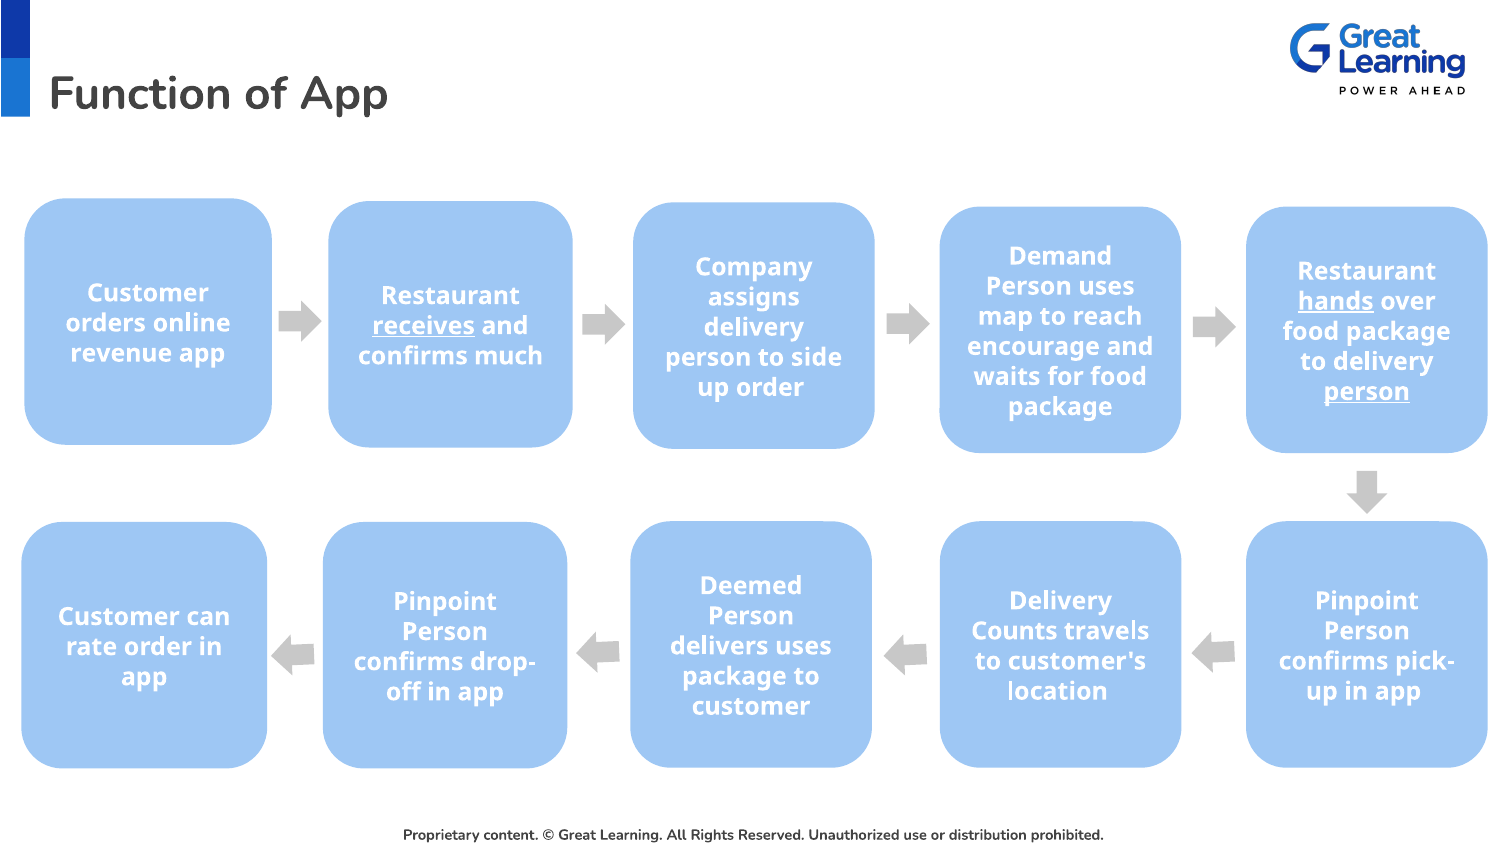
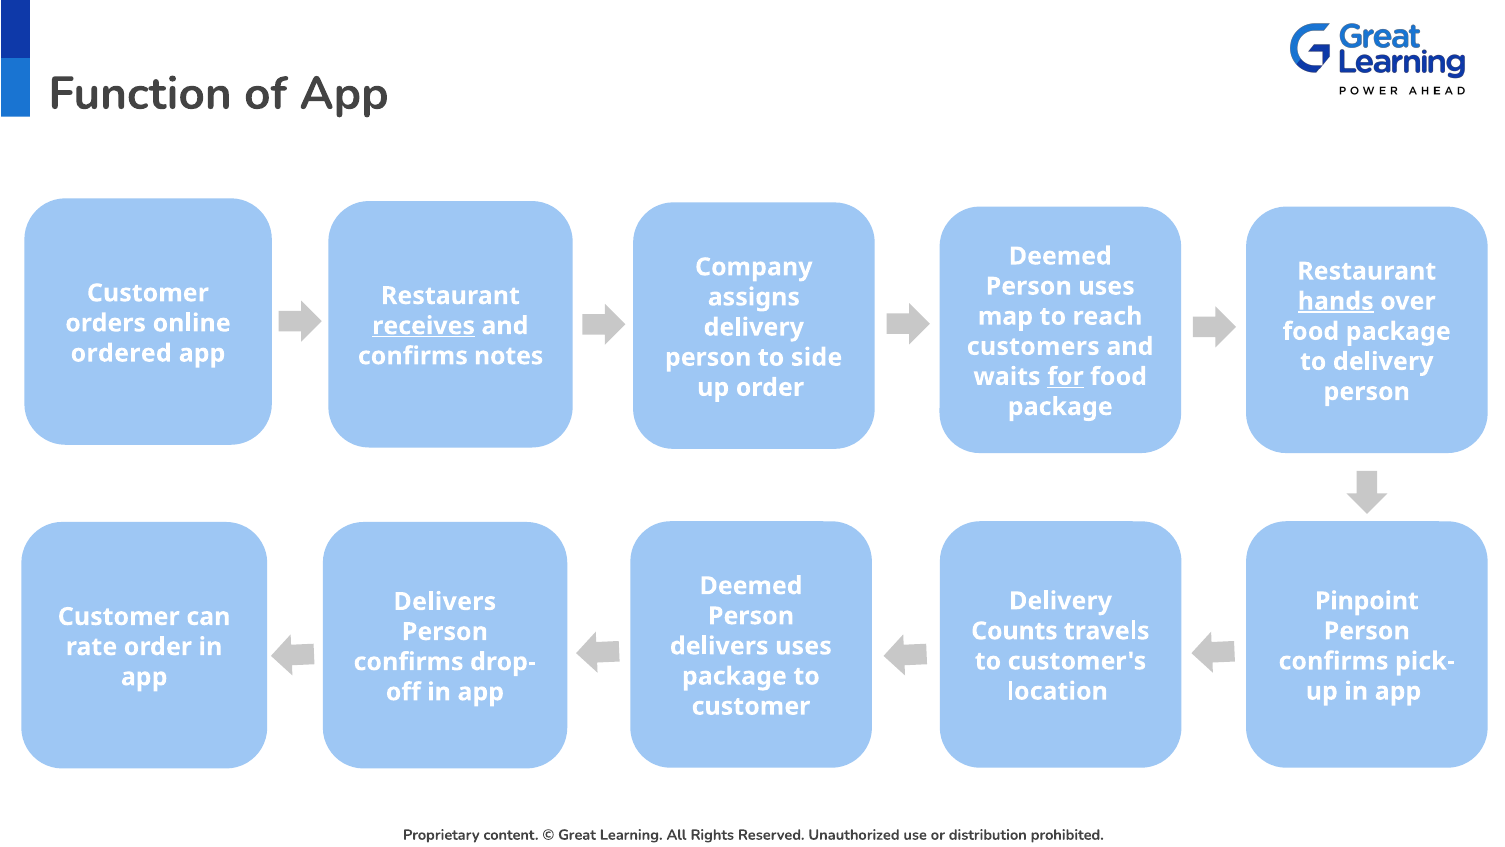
Demand: Demand -> Deemed (1060, 256)
encourage: encourage -> customers (1033, 346)
revenue: revenue -> ordered (121, 353)
much: much -> notes (509, 356)
for underline: none -> present (1066, 377)
person underline: present -> none (1367, 392)
Pinpoint: Pinpoint -> Delivers (445, 601)
